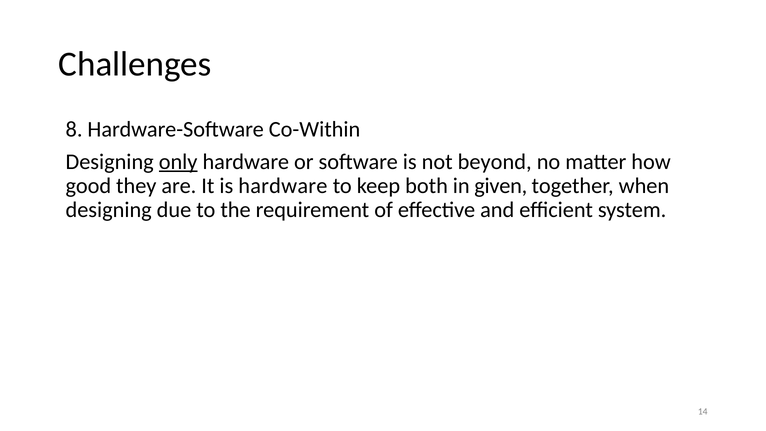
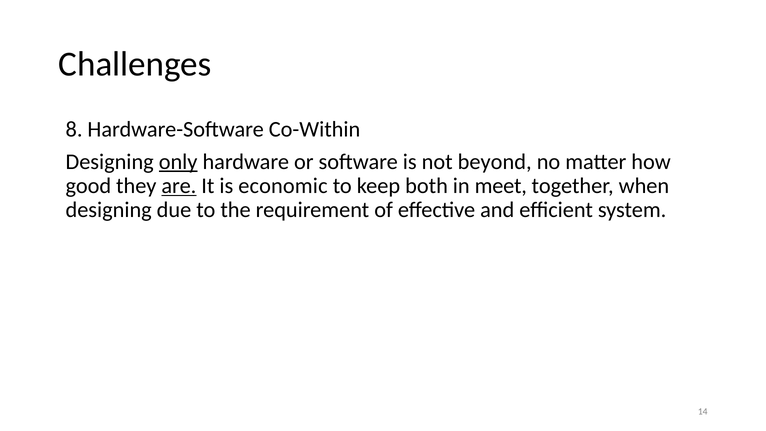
are underline: none -> present (179, 186)
is hardware: hardware -> economic (283, 186)
given: given -> meet (501, 186)
